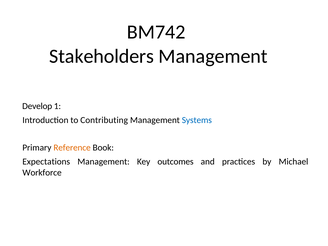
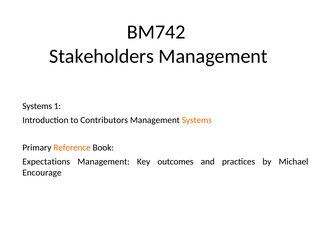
Develop: Develop -> Systems (37, 106)
Contributing: Contributing -> Contributors (104, 120)
Systems colour: blue -> orange (197, 120)
Workforce: Workforce -> Encourage (42, 173)
